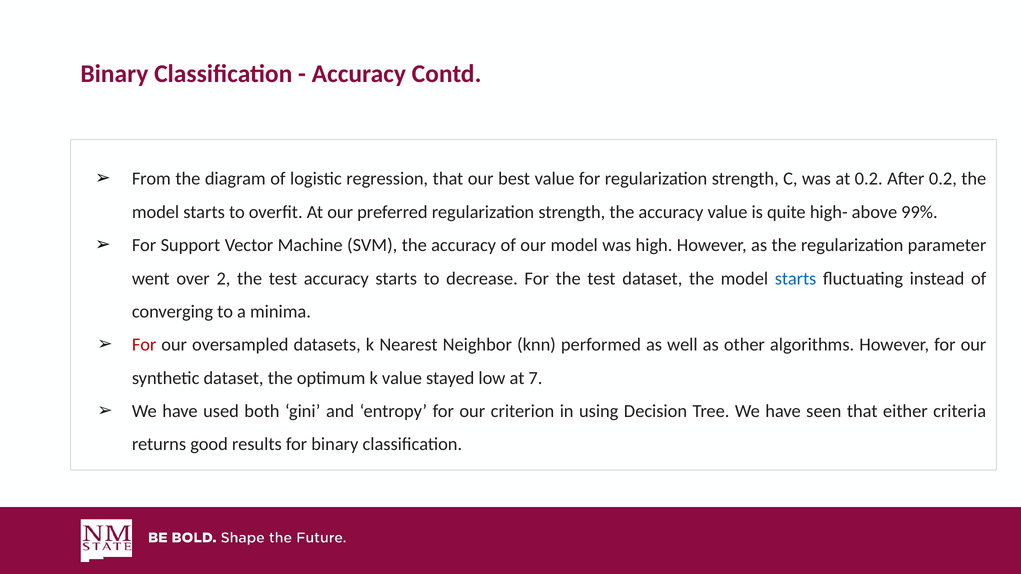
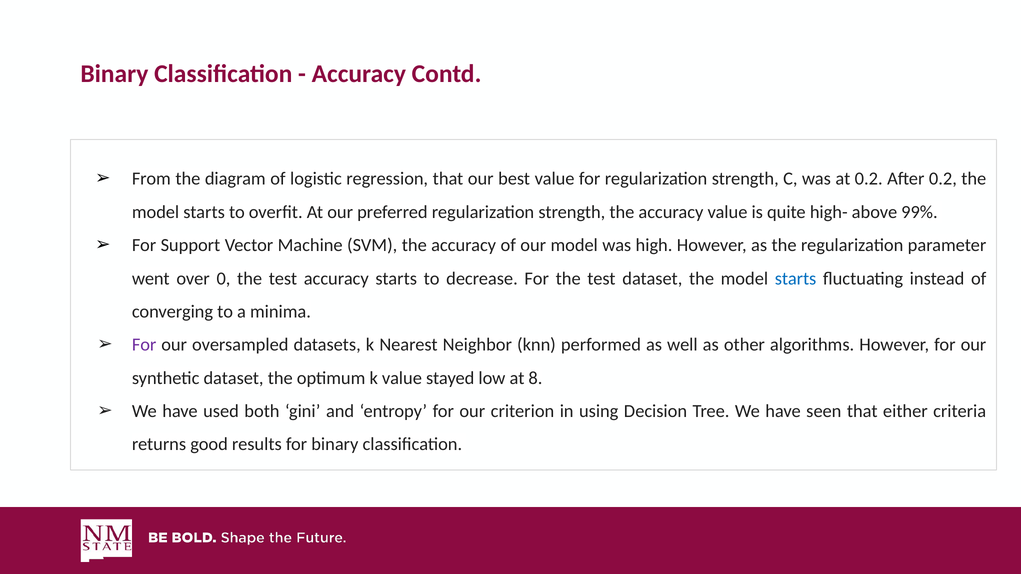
2: 2 -> 0 (223, 279)
For colour: red -> purple (144, 345)
7: 7 -> 8 (535, 378)
